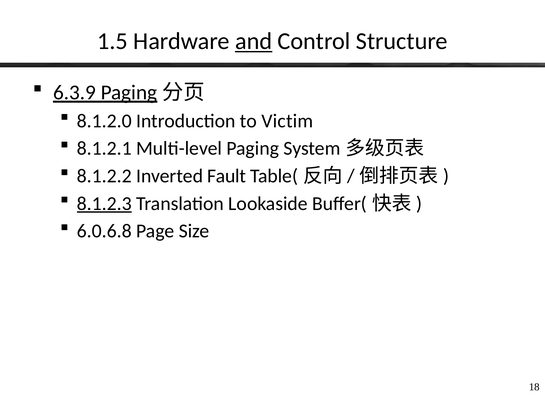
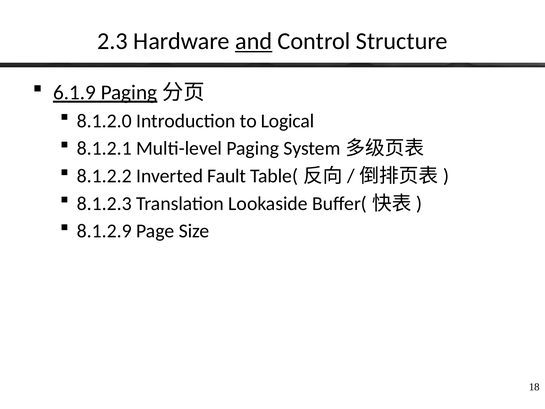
1.5: 1.5 -> 2.3 (112, 41)
6.3.9: 6.3.9 -> 6.1.9 (75, 93)
Victim: Victim -> Logical (288, 121)
8.1.2.3 underline: present -> none (104, 203)
6.0.6.8: 6.0.6.8 -> 8.1.2.9 (104, 231)
